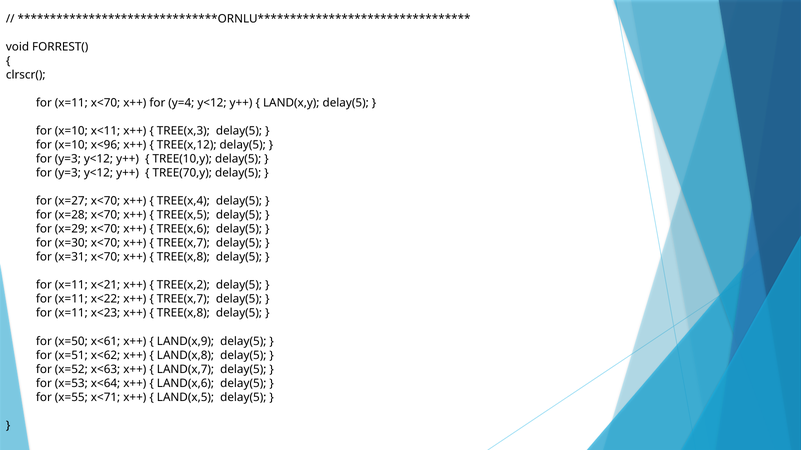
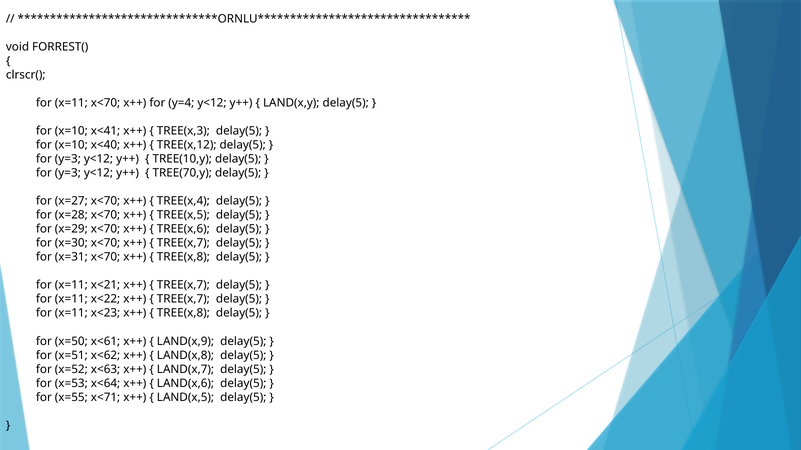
x<11: x<11 -> x<41 (106, 131)
x<96: x<96 -> x<40 (106, 145)
TREE(x,2: TREE(x,2 -> TREE(x,7 (183, 285)
